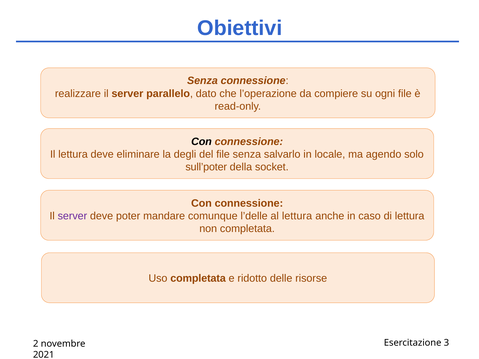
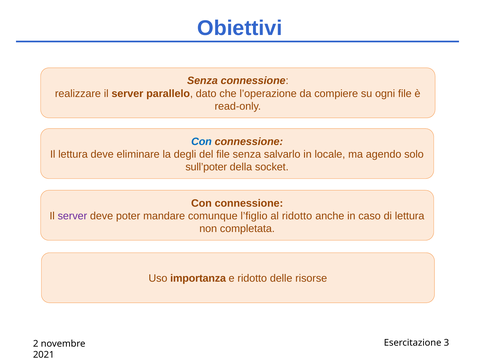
Con colour: black -> blue (201, 142)
l’delle: l’delle -> l’figlio (254, 216)
al lettura: lettura -> ridotto (297, 216)
Uso completata: completata -> importanza (198, 279)
